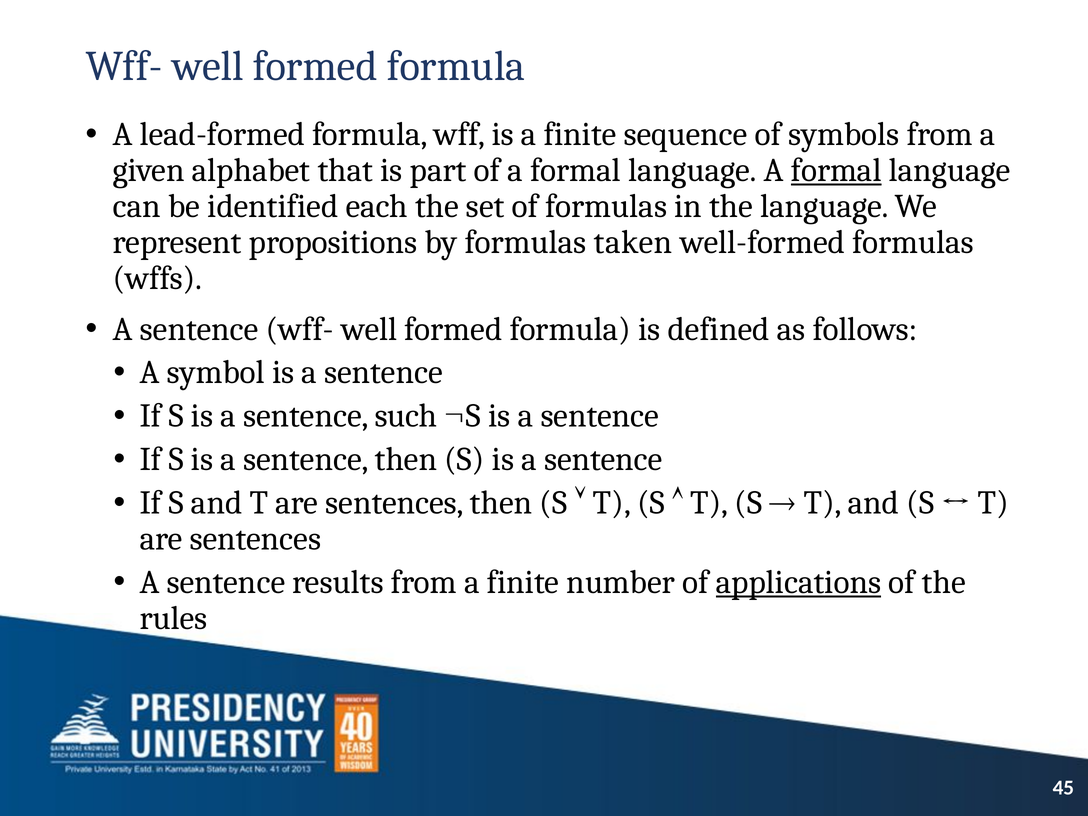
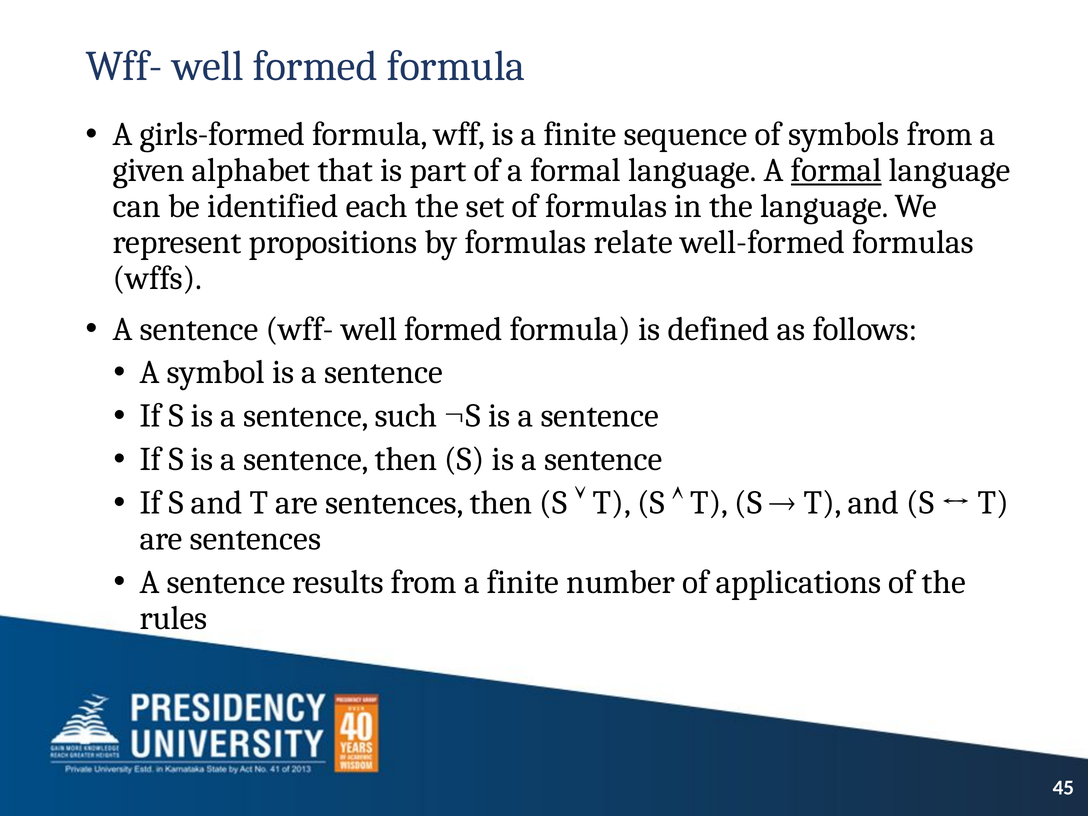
lead-formed: lead-formed -> girls-formed (223, 134)
taken: taken -> relate (633, 242)
applications underline: present -> none (799, 582)
